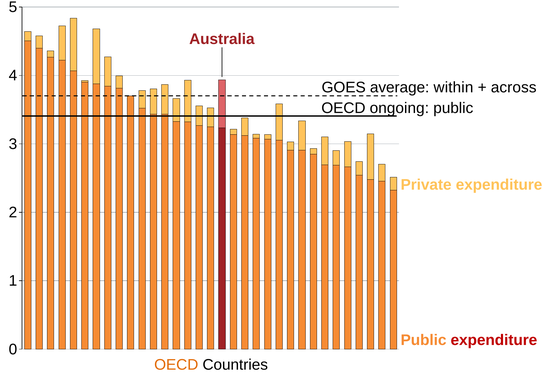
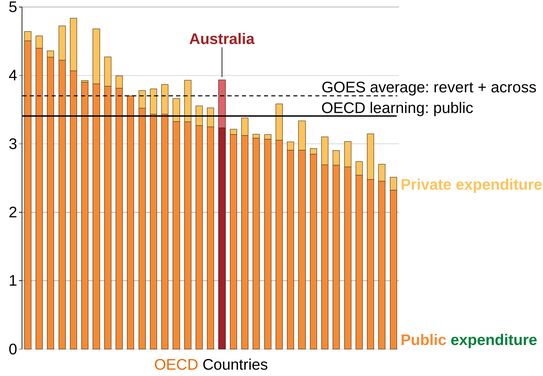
within: within -> revert (453, 87)
ongoing: ongoing -> learning (399, 108)
expenditure colour: red -> green (494, 340)
